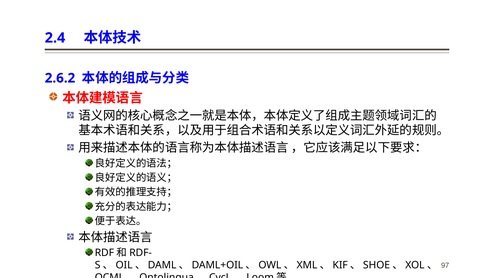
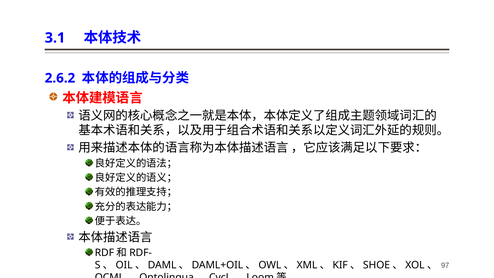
2.4: 2.4 -> 3.1 (55, 38)
